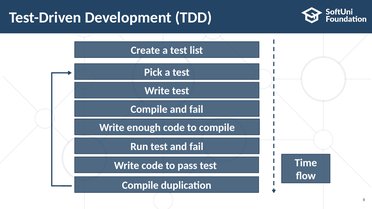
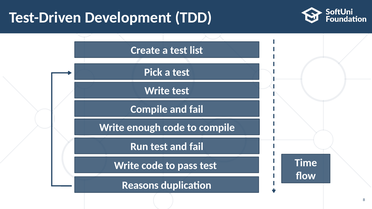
Compile: Compile -> Reasons (140, 186)
